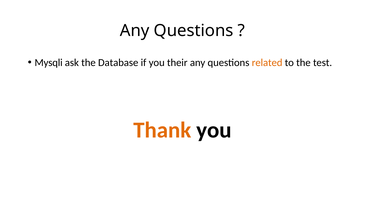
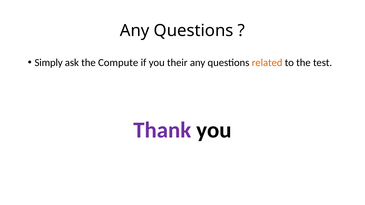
Mysqli: Mysqli -> Simply (49, 63)
Database: Database -> Compute (118, 63)
Thank colour: orange -> purple (162, 130)
